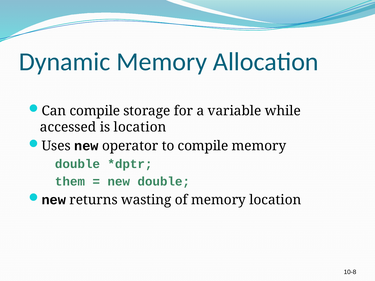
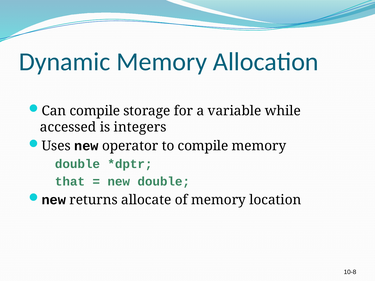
is location: location -> integers (140, 127)
them: them -> that (70, 182)
wasting: wasting -> allocate (146, 200)
